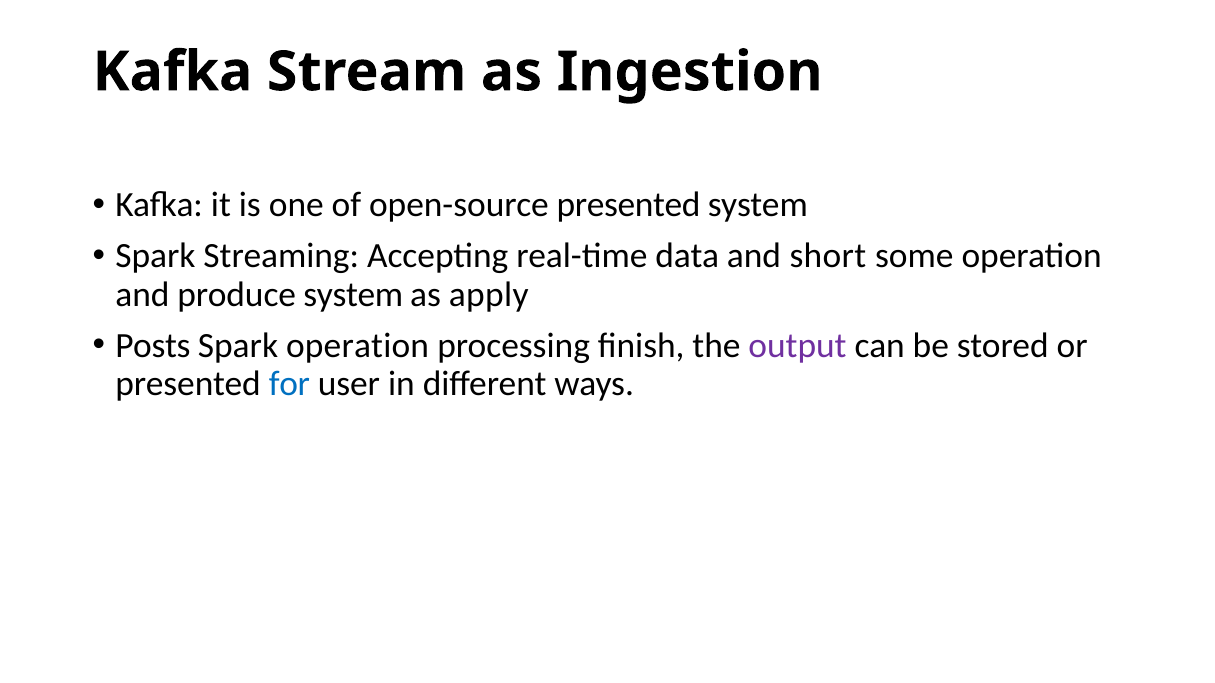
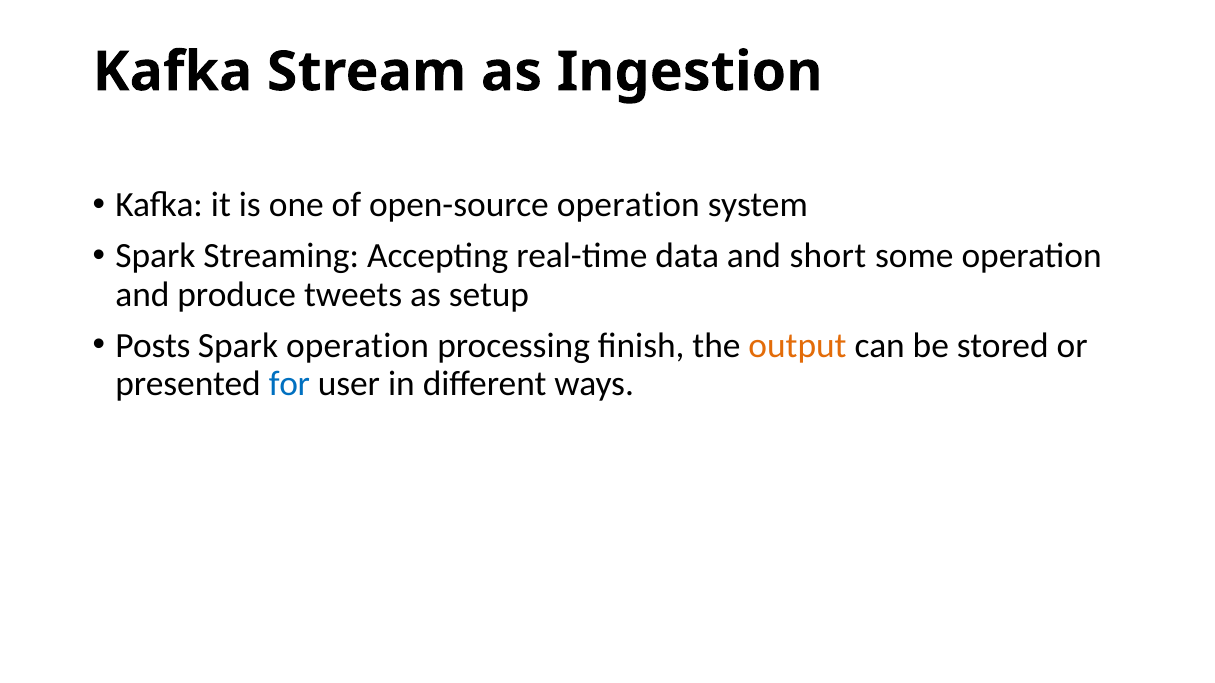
open-source presented: presented -> operation (628, 205)
produce system: system -> tweets (353, 295)
apply: apply -> setup (489, 295)
output colour: purple -> orange (798, 346)
